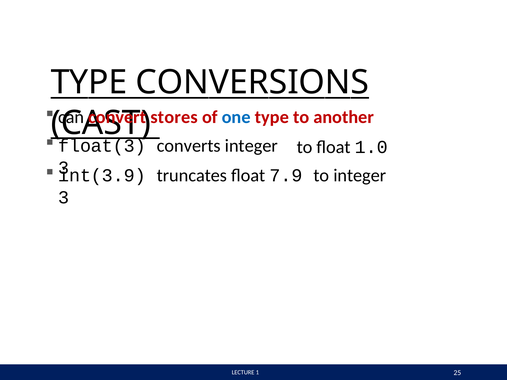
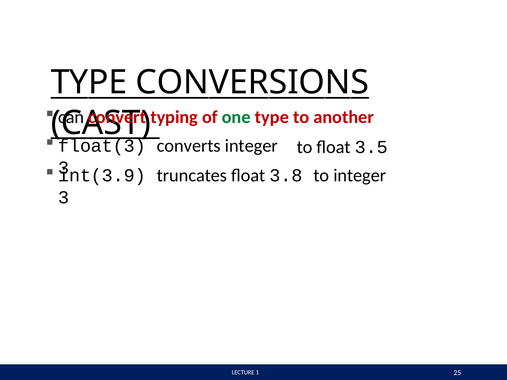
stores: stores -> typing (174, 117)
one colour: blue -> green (236, 117)
1.0: 1.0 -> 3.5 (371, 147)
7.9: 7.9 -> 3.8 (286, 176)
